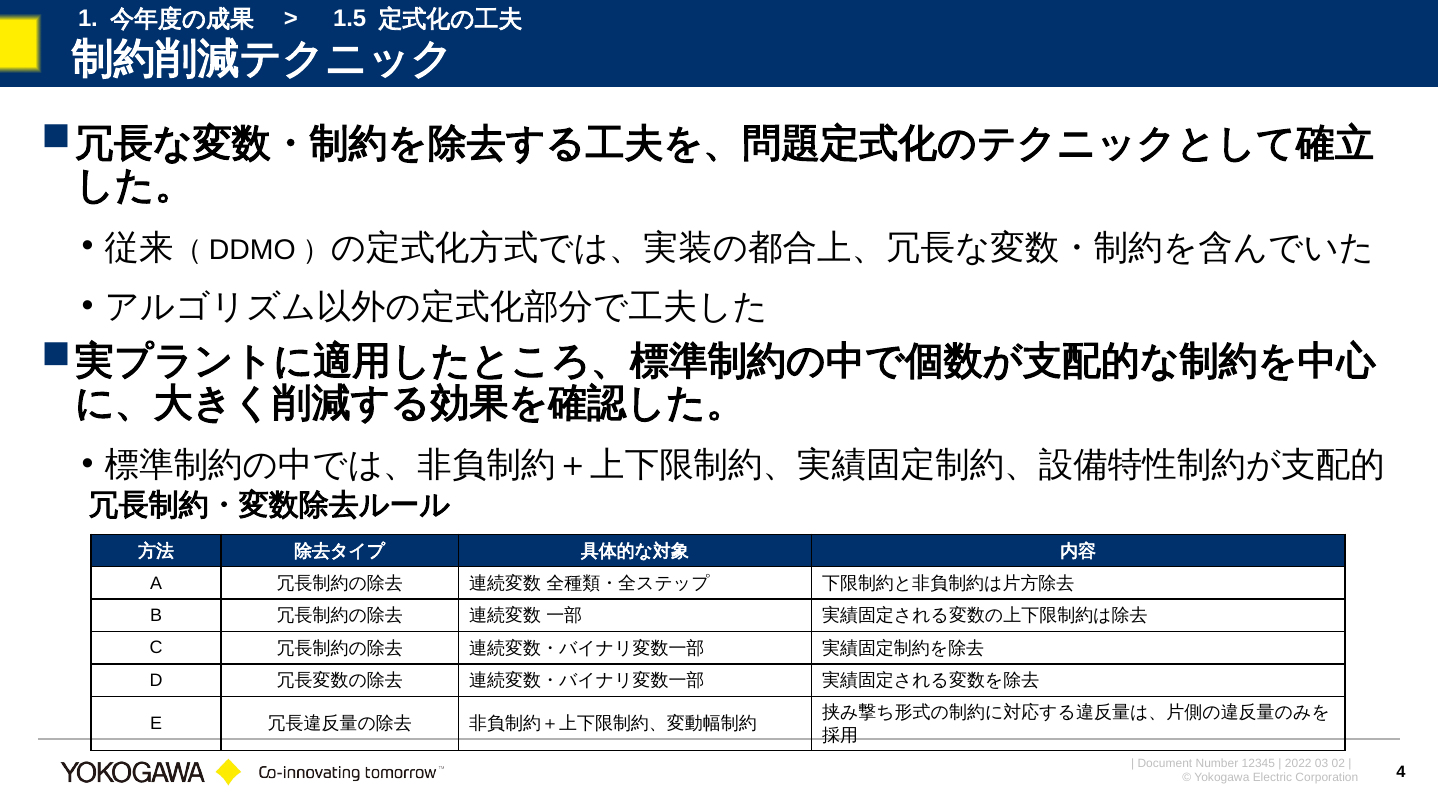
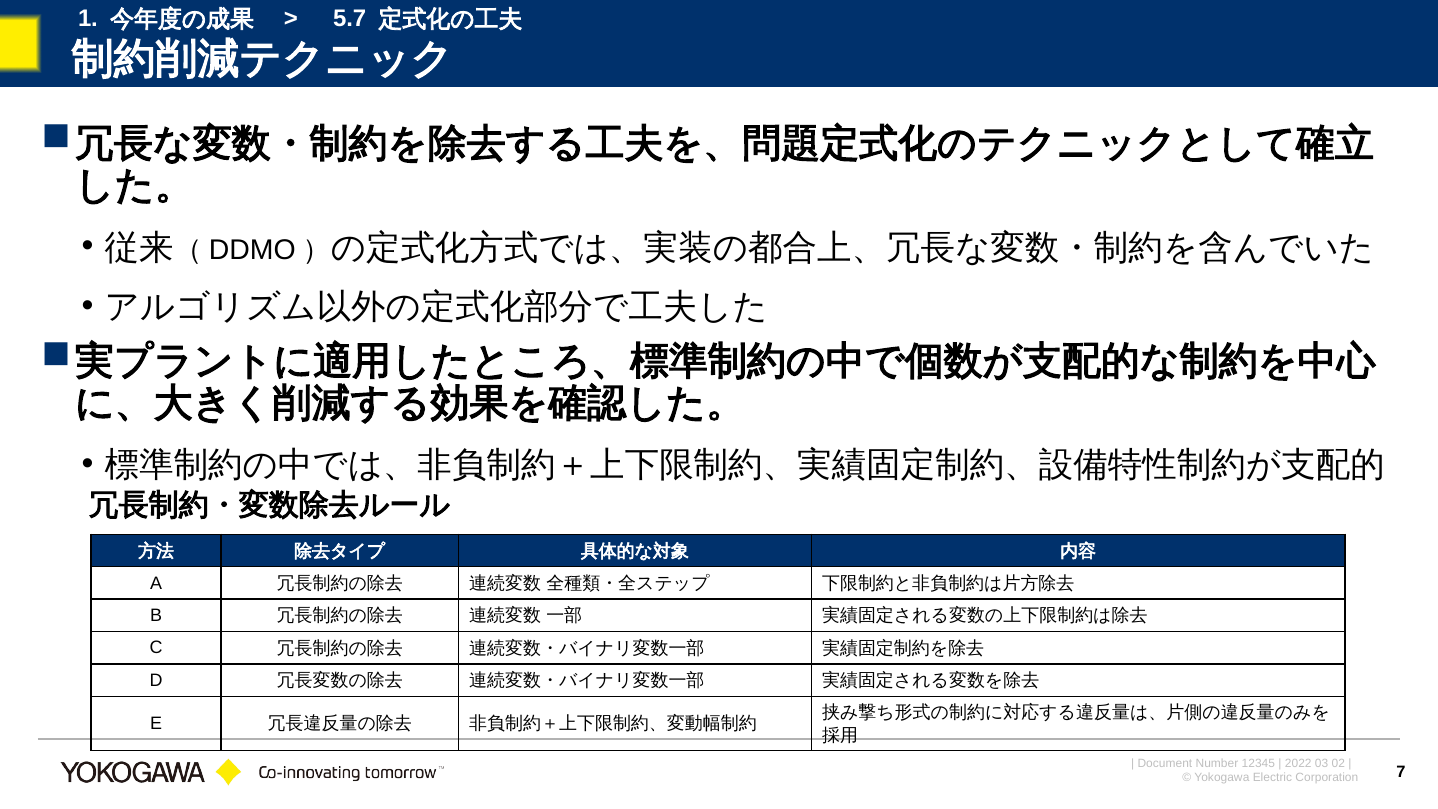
1.5: 1.5 -> 5.7 (350, 19)
4: 4 -> 7 (1401, 772)
